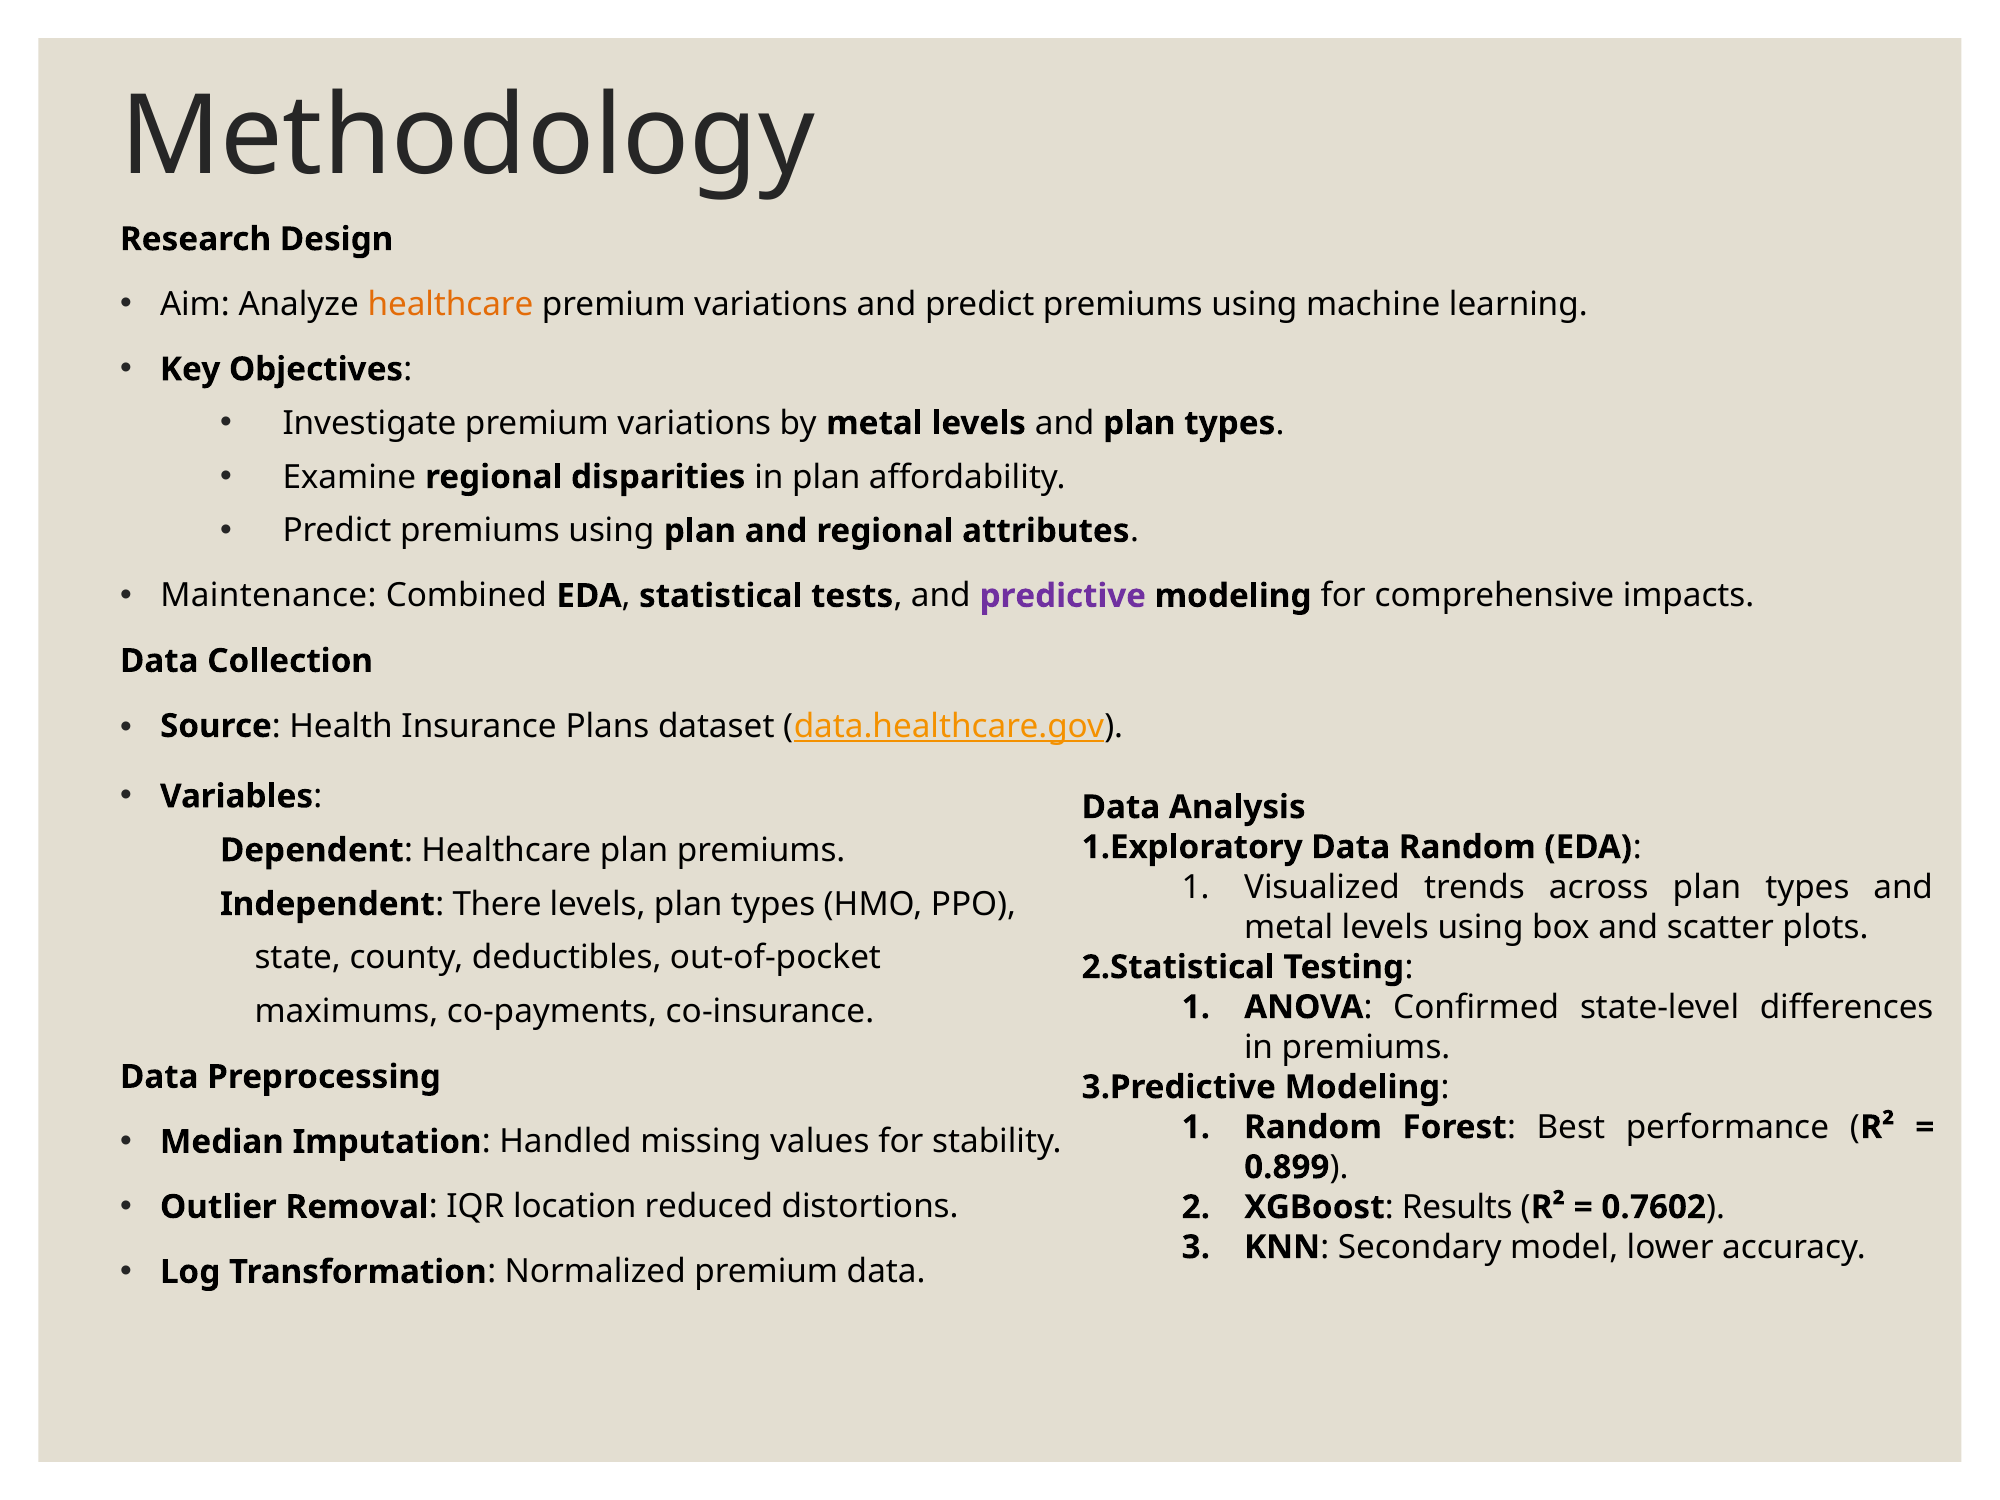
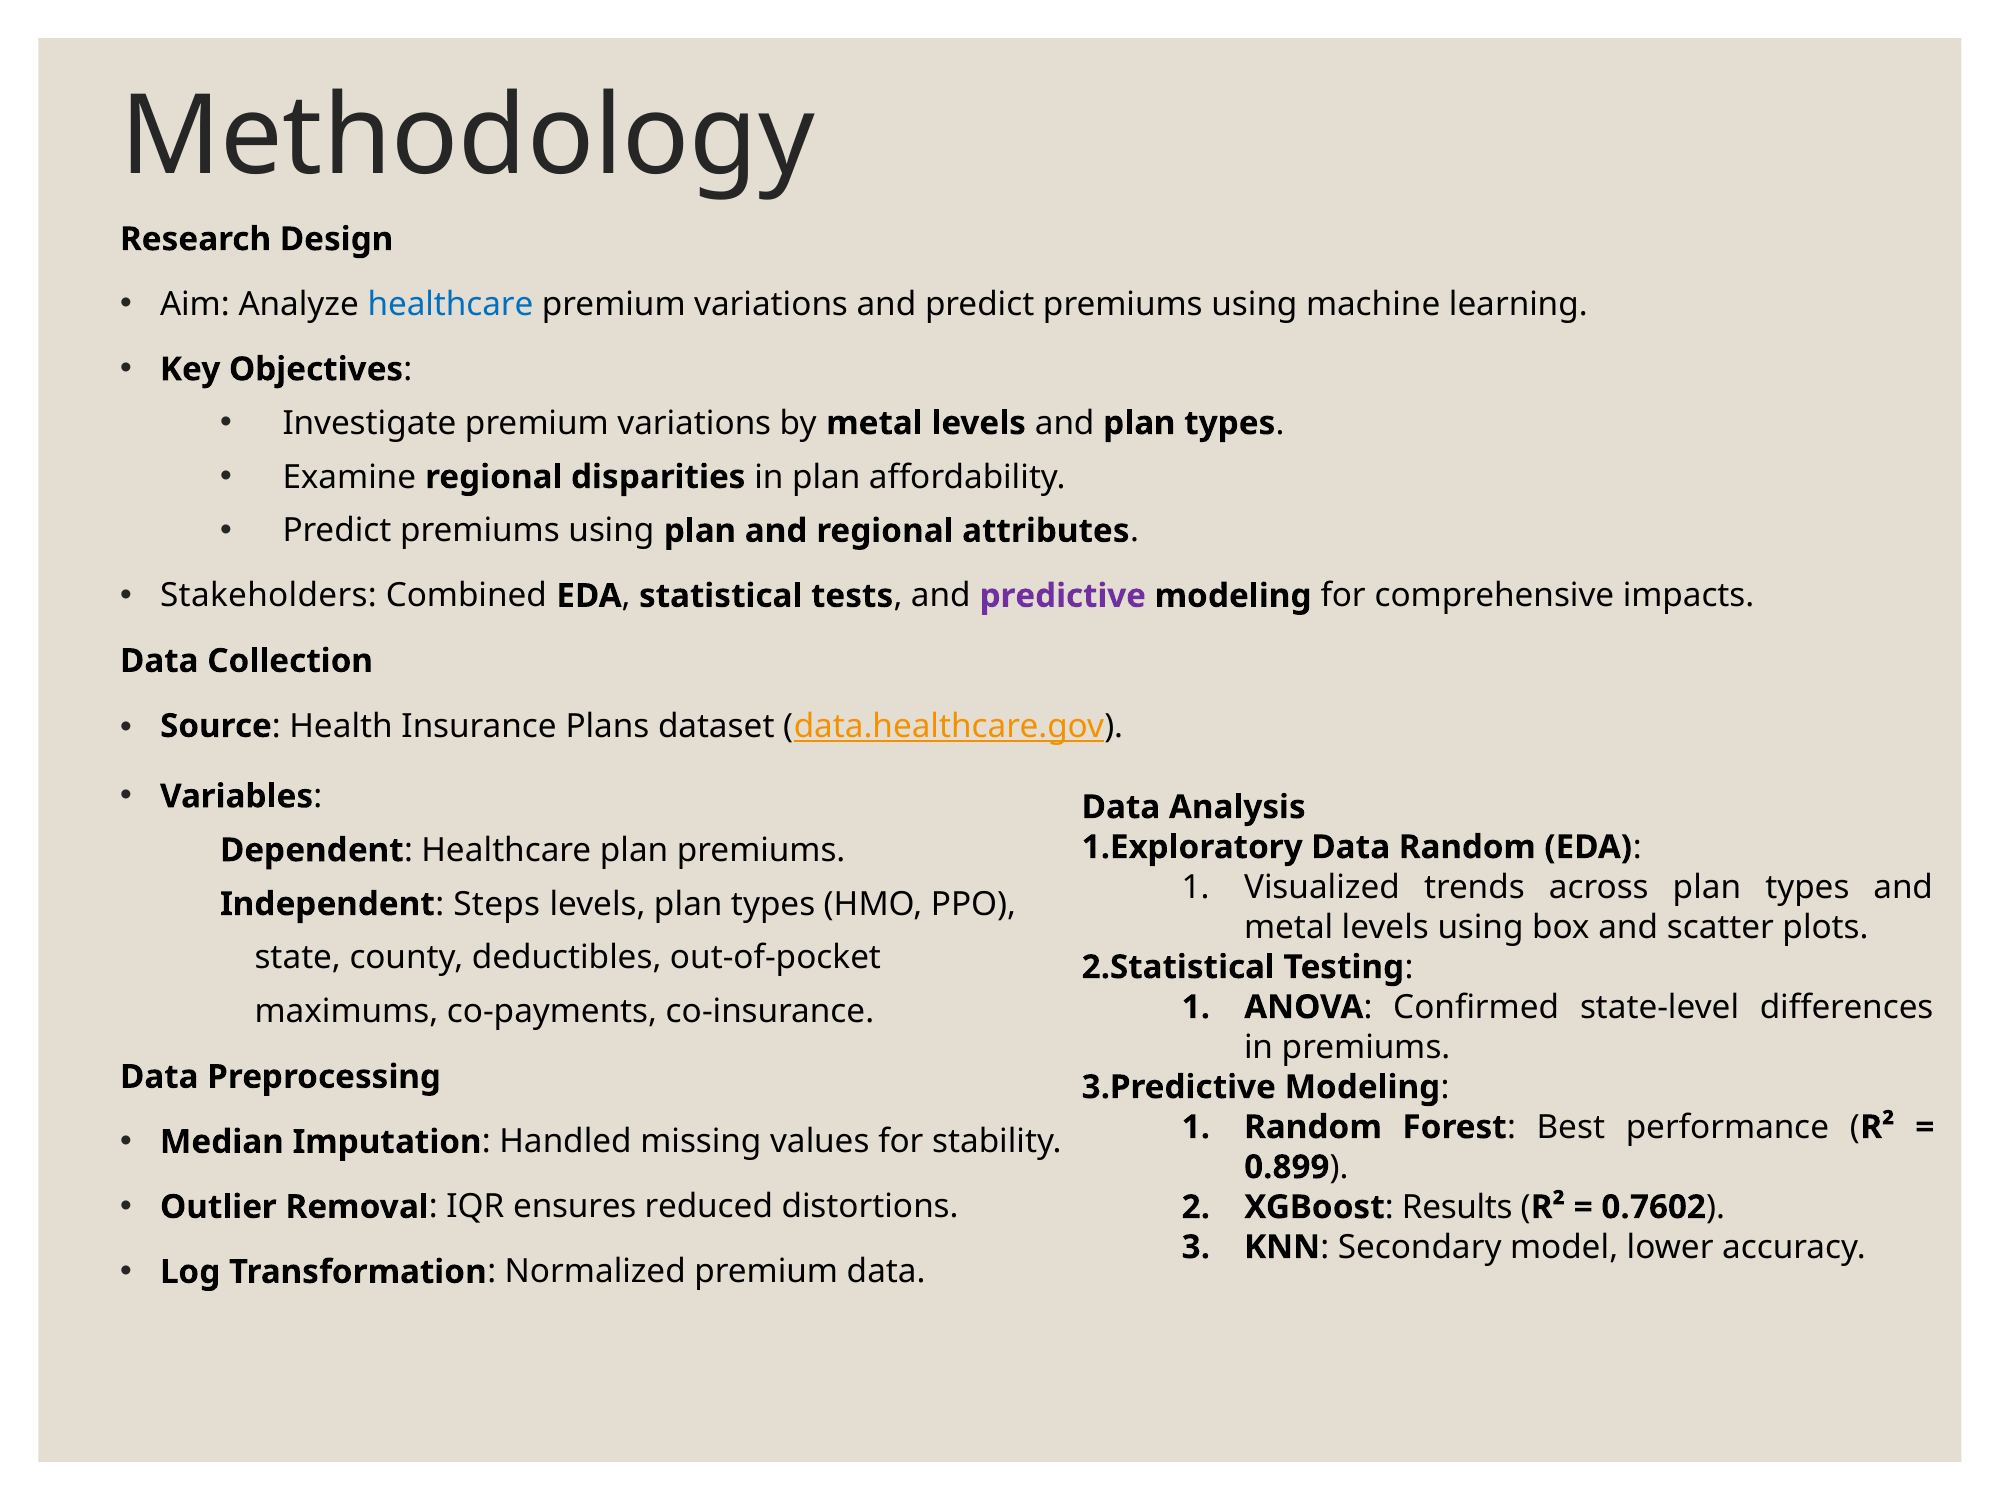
healthcare colour: orange -> blue (451, 304)
Maintenance: Maintenance -> Stakeholders (268, 596)
There: There -> Steps (497, 904)
location: location -> ensures (575, 1207)
